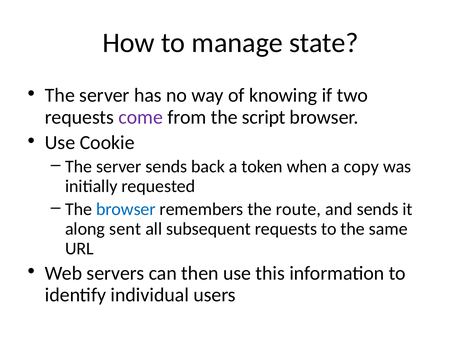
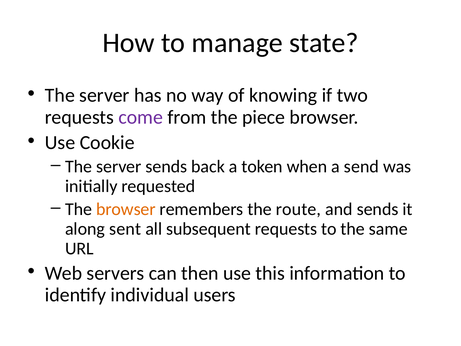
script: script -> piece (264, 117)
copy: copy -> send (361, 166)
browser colour: blue -> orange (126, 209)
